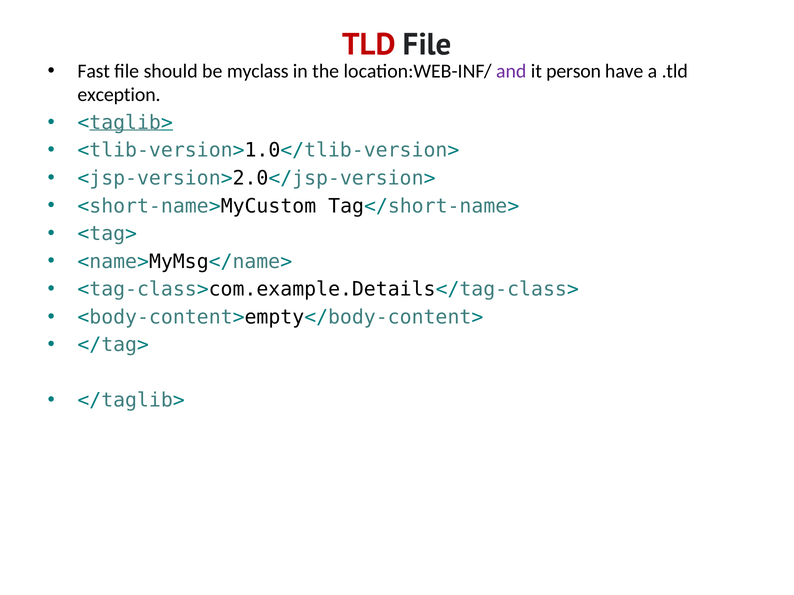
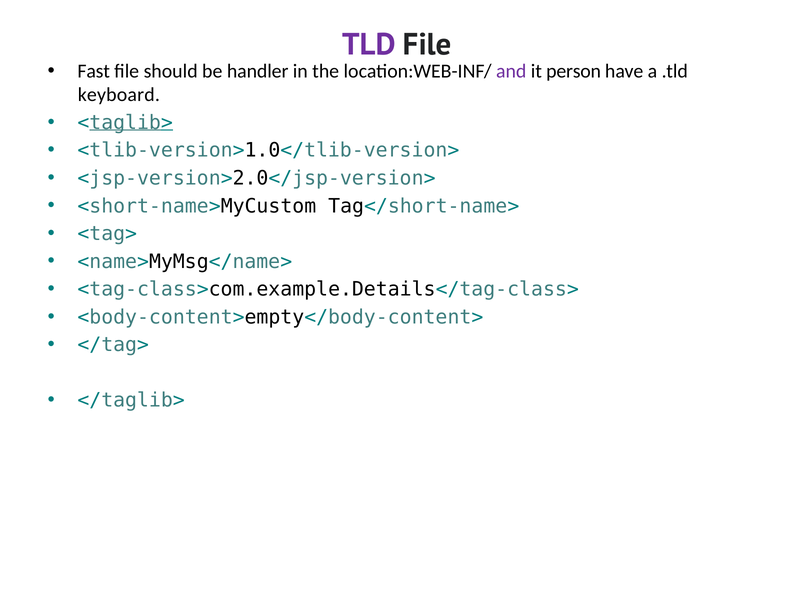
TLD colour: red -> purple (369, 44)
myclass: myclass -> handler (258, 71)
exception: exception -> keyboard (119, 95)
